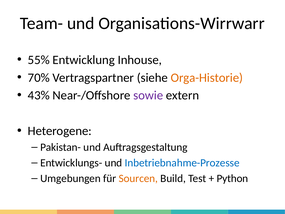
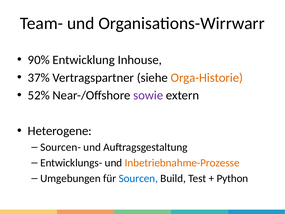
55%: 55% -> 90% (39, 60)
70%: 70% -> 37% (39, 78)
43%: 43% -> 52% (39, 95)
Pakistan-: Pakistan- -> Sourcen- (61, 147)
Inbetriebnahme-Prozesse colour: blue -> orange (182, 163)
Sourcen colour: orange -> blue (138, 178)
